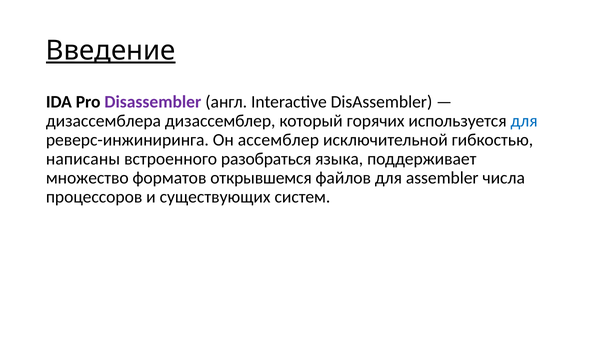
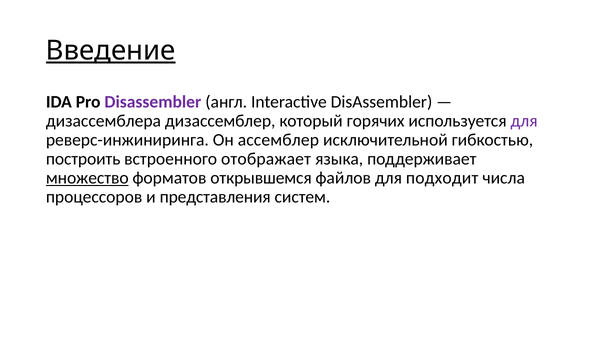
для colour: blue -> purple (524, 121)
написаны: написаны -> построить (83, 159)
разобраться: разобраться -> отображает (266, 159)
множество underline: none -> present (87, 178)
assembler: assembler -> подходит (442, 178)
существующих: существующих -> представления (215, 197)
